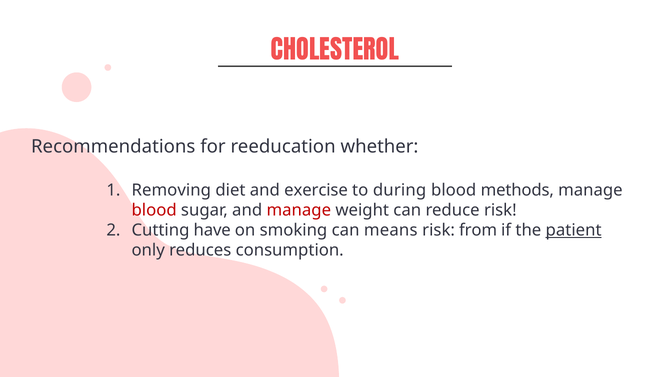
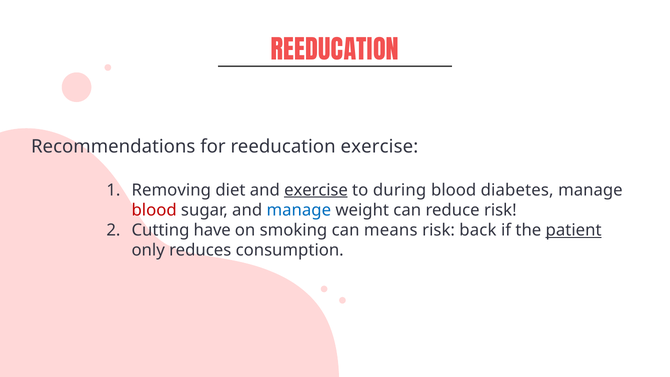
CHOLESTEROL: CHOLESTEROL -> REEDUCATION (335, 51)
reeducation whether: whether -> exercise (379, 147)
exercise underline: none -> present (316, 190)
methods: methods -> diabetes (517, 190)
manage colour: red -> blue (299, 210)
from: from -> back (478, 230)
